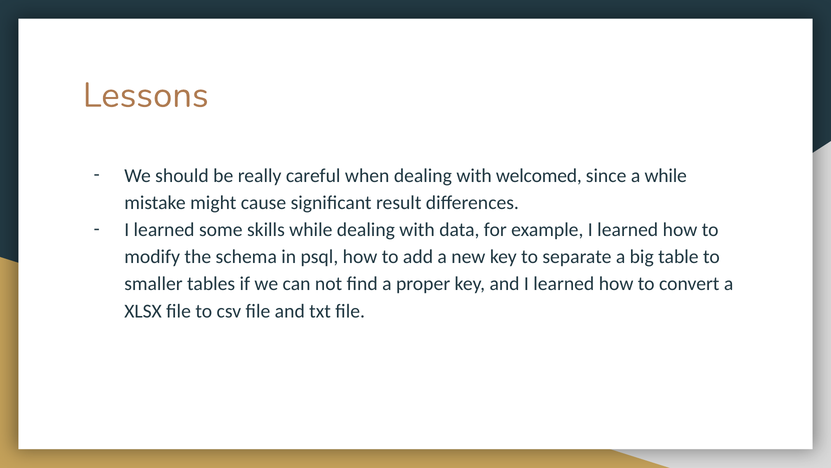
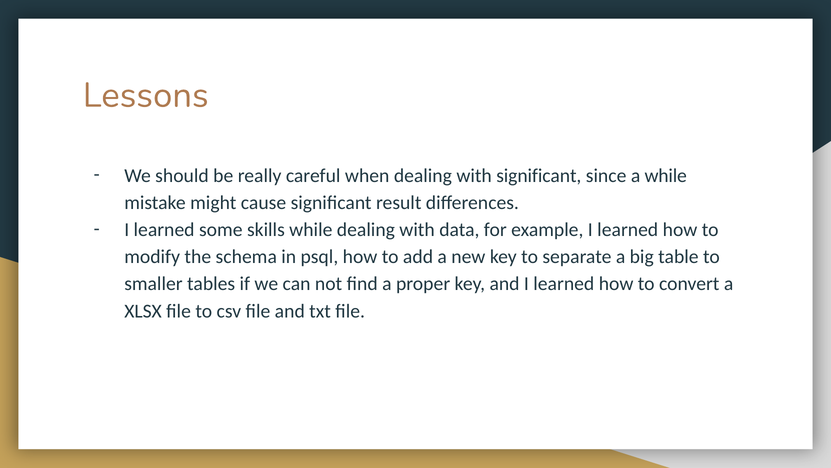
with welcomed: welcomed -> significant (539, 175)
